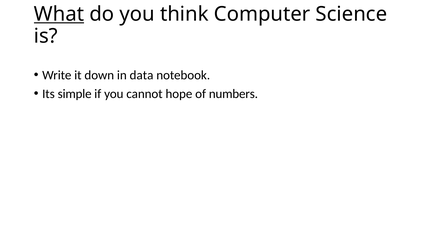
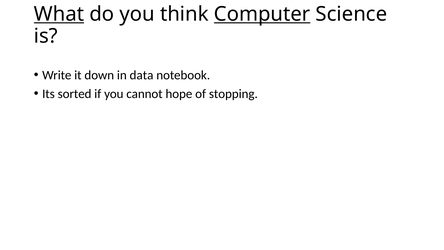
Computer underline: none -> present (262, 14)
simple: simple -> sorted (75, 94)
numbers: numbers -> stopping (233, 94)
